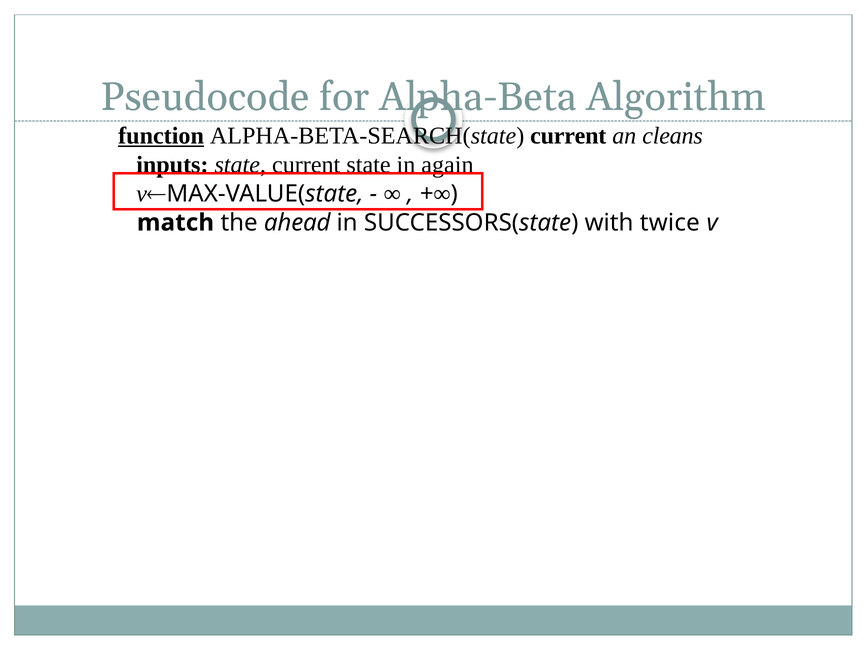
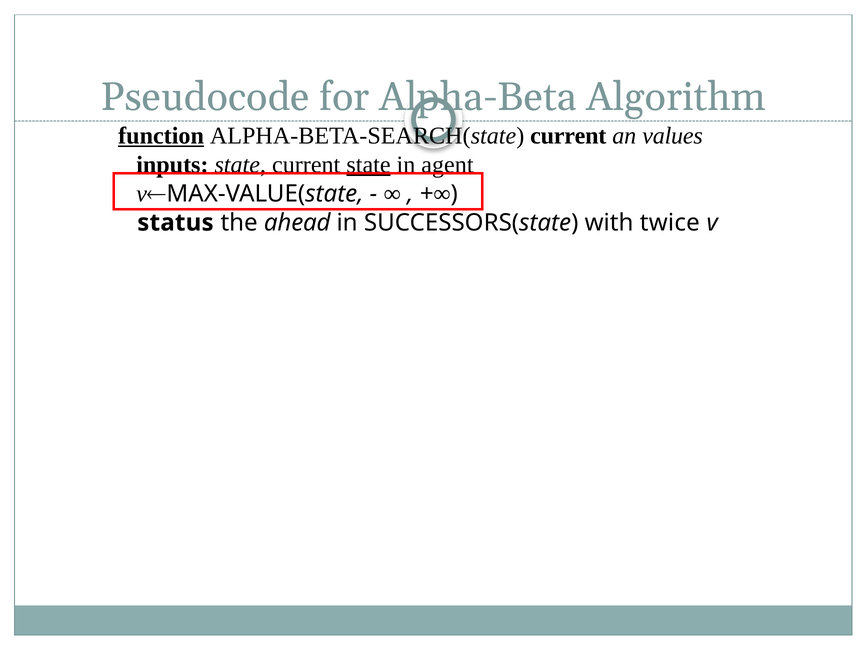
cleans: cleans -> values (673, 136)
state underline: none -> present (368, 165)
again: again -> agent (447, 165)
match: match -> status (175, 223)
